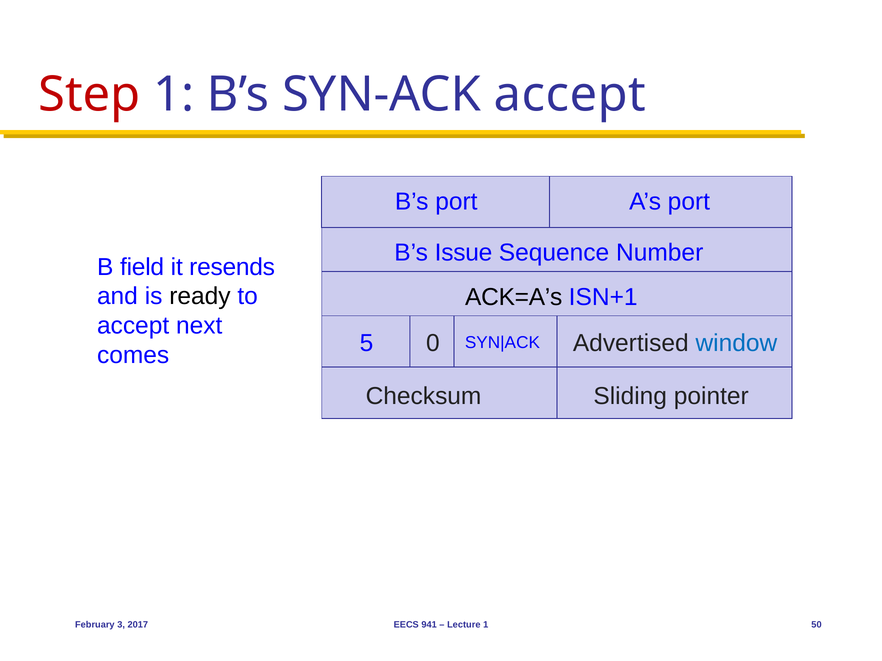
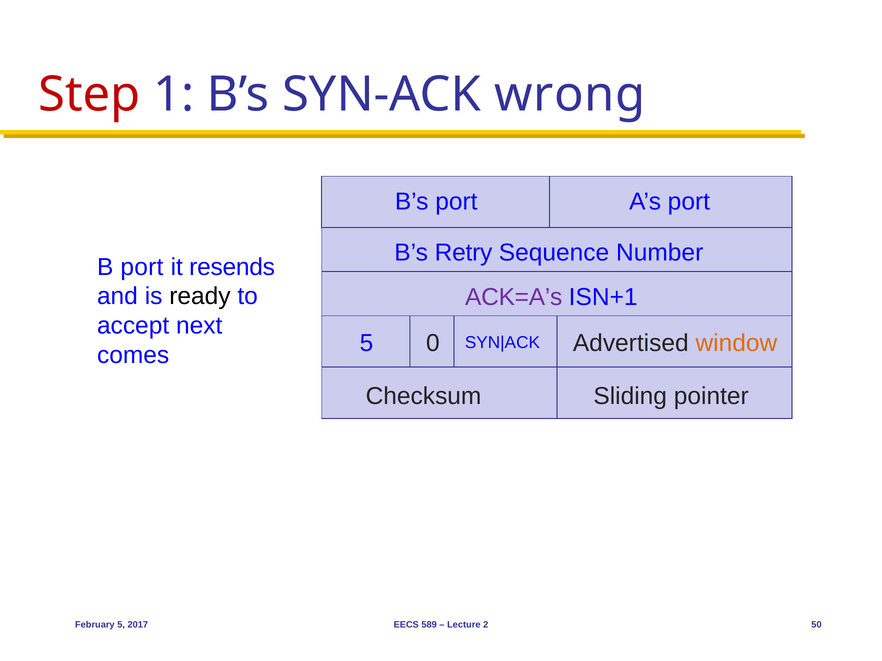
SYN-ACK accept: accept -> wrong (570, 94)
Issue: Issue -> Retry (464, 253)
B field: field -> port (142, 267)
ACK=A’s colour: black -> purple (514, 297)
window colour: blue -> orange (736, 343)
February 3: 3 -> 5 (121, 625)
941: 941 -> 589 (429, 625)
Lecture 1: 1 -> 2 (486, 625)
